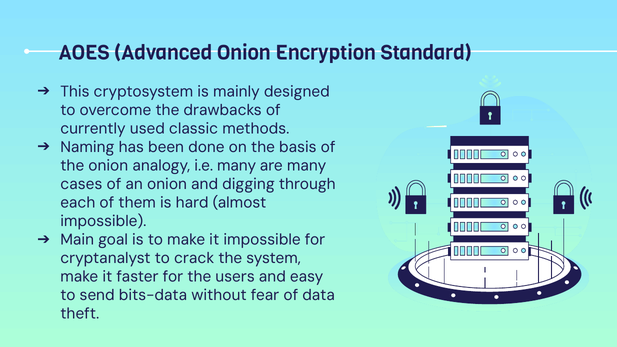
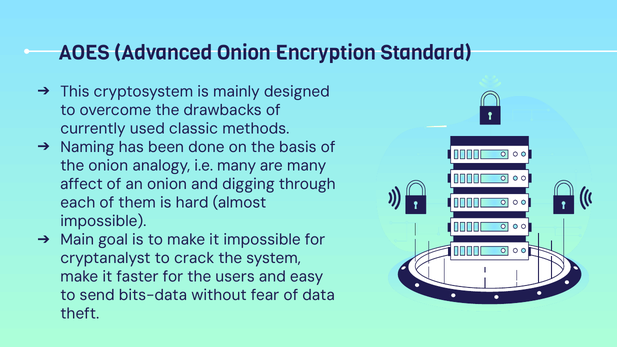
cases: cases -> affect (81, 184)
